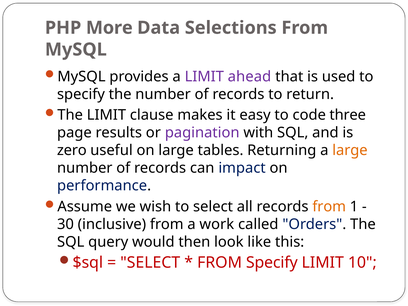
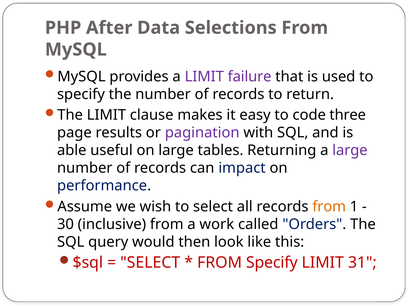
More: More -> After (109, 28)
ahead: ahead -> failure (250, 77)
zero: zero -> able (72, 150)
large colour: orange -> purple (350, 150)
10: 10 -> 31 (362, 263)
